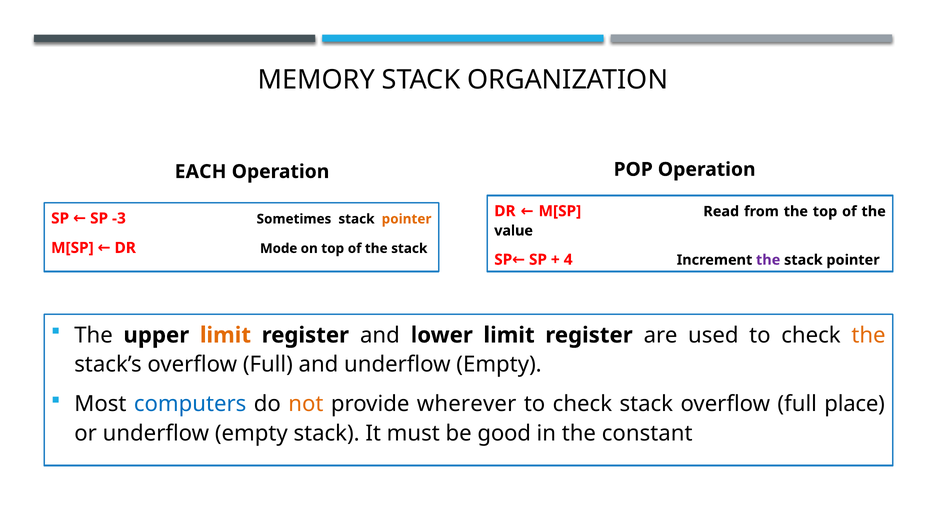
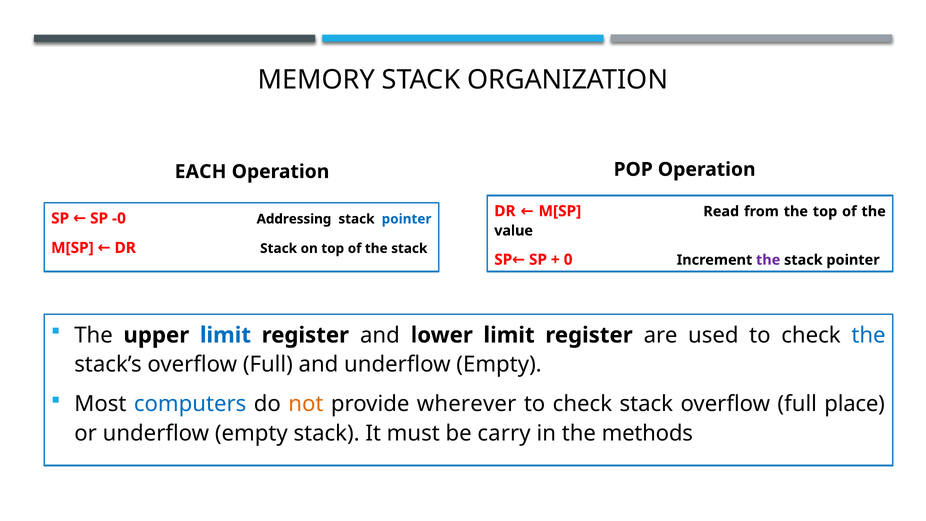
Sometimes: Sometimes -> Addressing (294, 219)
pointer colour: orange -> blue (407, 219)
-3: -3 -> -0 (119, 218)
Mode: Mode -> Stack (279, 248)
4: 4 -> 0 (568, 260)
limit colour: orange -> blue (225, 335)
the colour: orange -> blue (868, 335)
good: good -> carry (504, 433)
constant: constant -> methods (647, 433)
